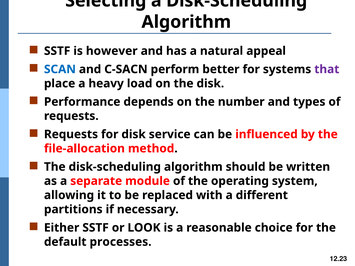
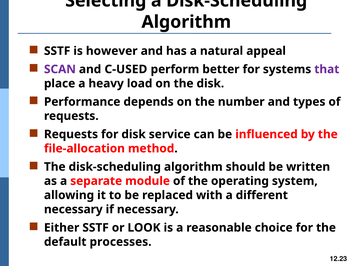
SCAN colour: blue -> purple (60, 69)
C-SACN: C-SACN -> C-USED (126, 69)
partitions: partitions -> necessary (73, 210)
